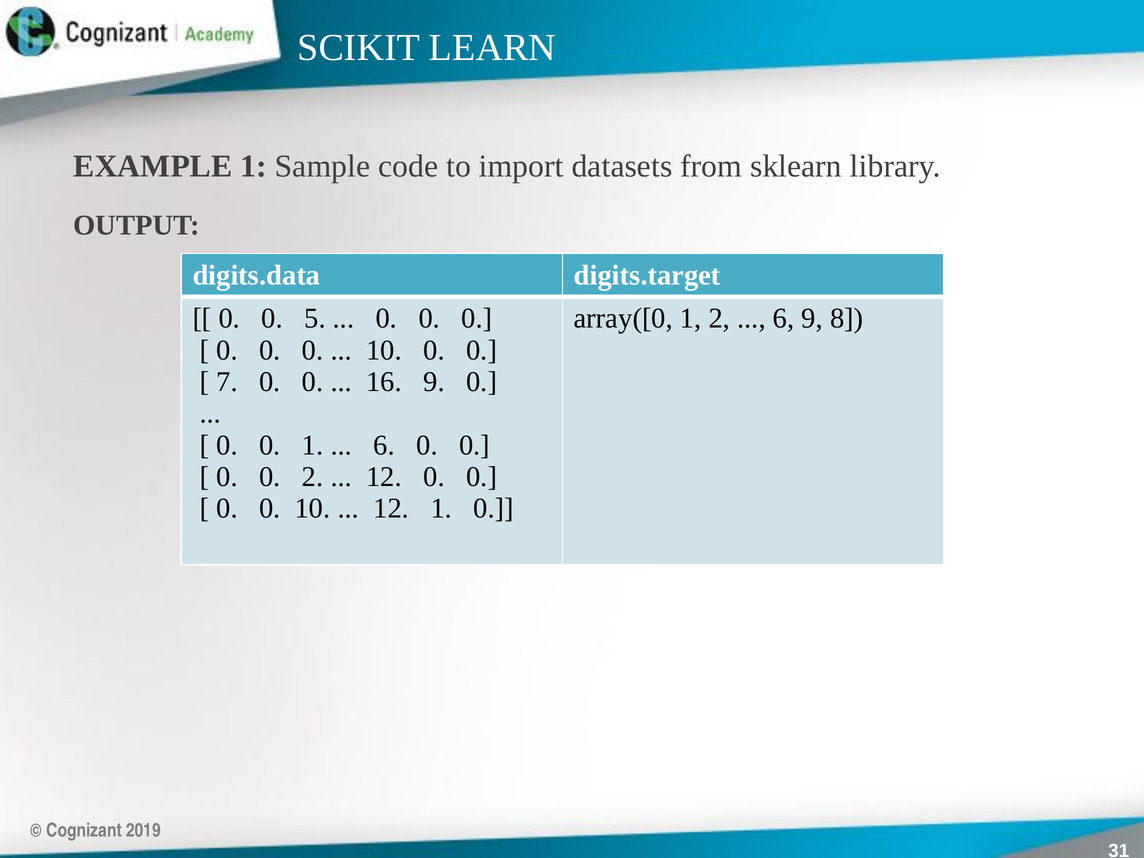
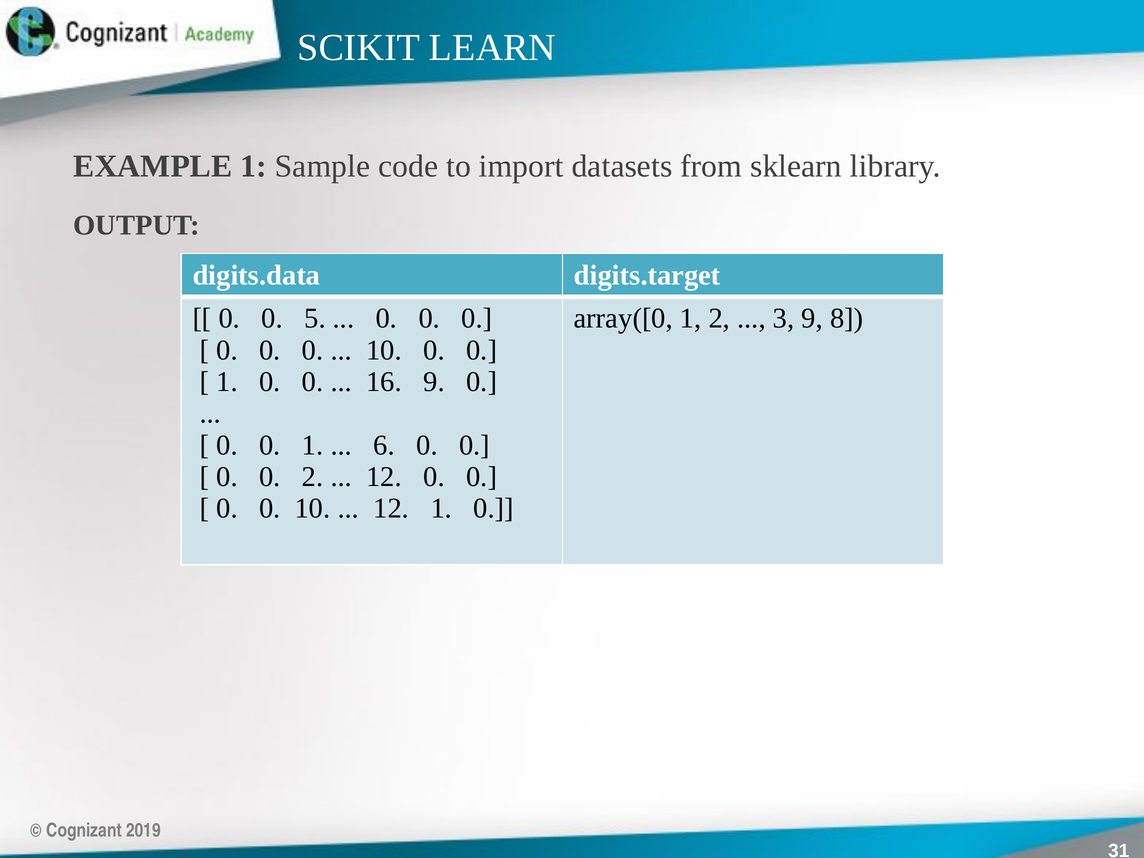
6: 6 -> 3 (784, 319)
7: 7 -> 1 (227, 382)
